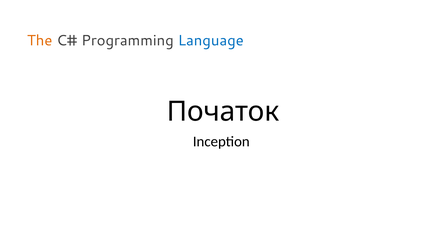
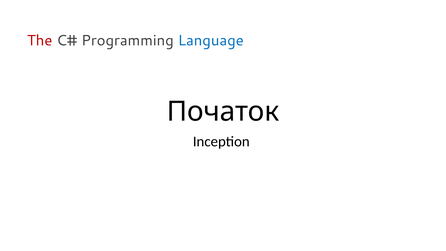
The colour: orange -> red (40, 41)
